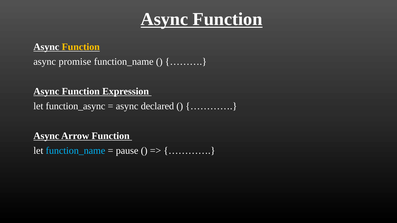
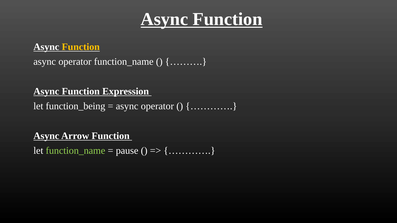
promise: promise -> operator (75, 62)
function_async: function_async -> function_being (76, 106)
declared: declared -> operator (157, 106)
function_name colour: light blue -> light green (75, 151)
